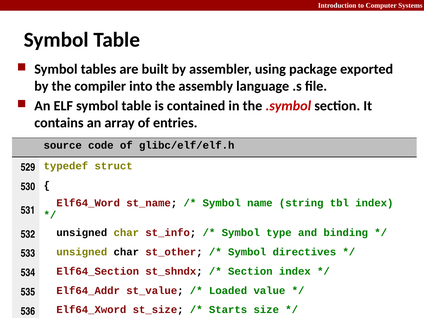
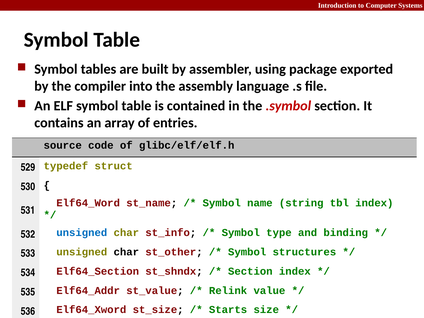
unsigned colour: black -> blue (82, 233)
directives: directives -> structures (304, 252)
Loaded: Loaded -> Relink (228, 291)
